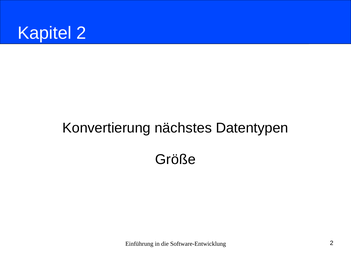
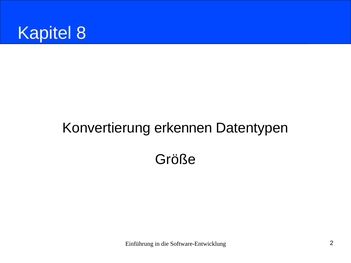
Kapitel 2: 2 -> 8 (81, 33)
nächstes: nächstes -> erkennen (183, 128)
